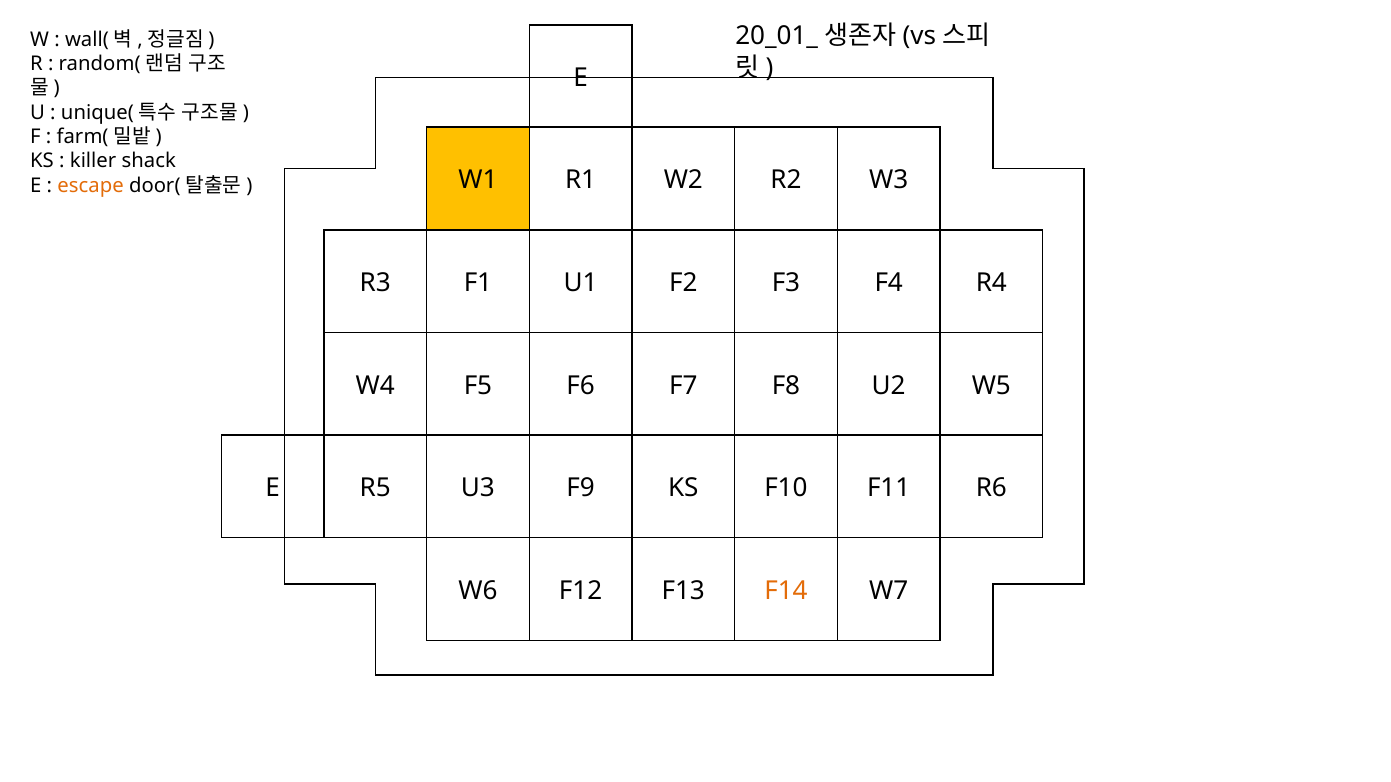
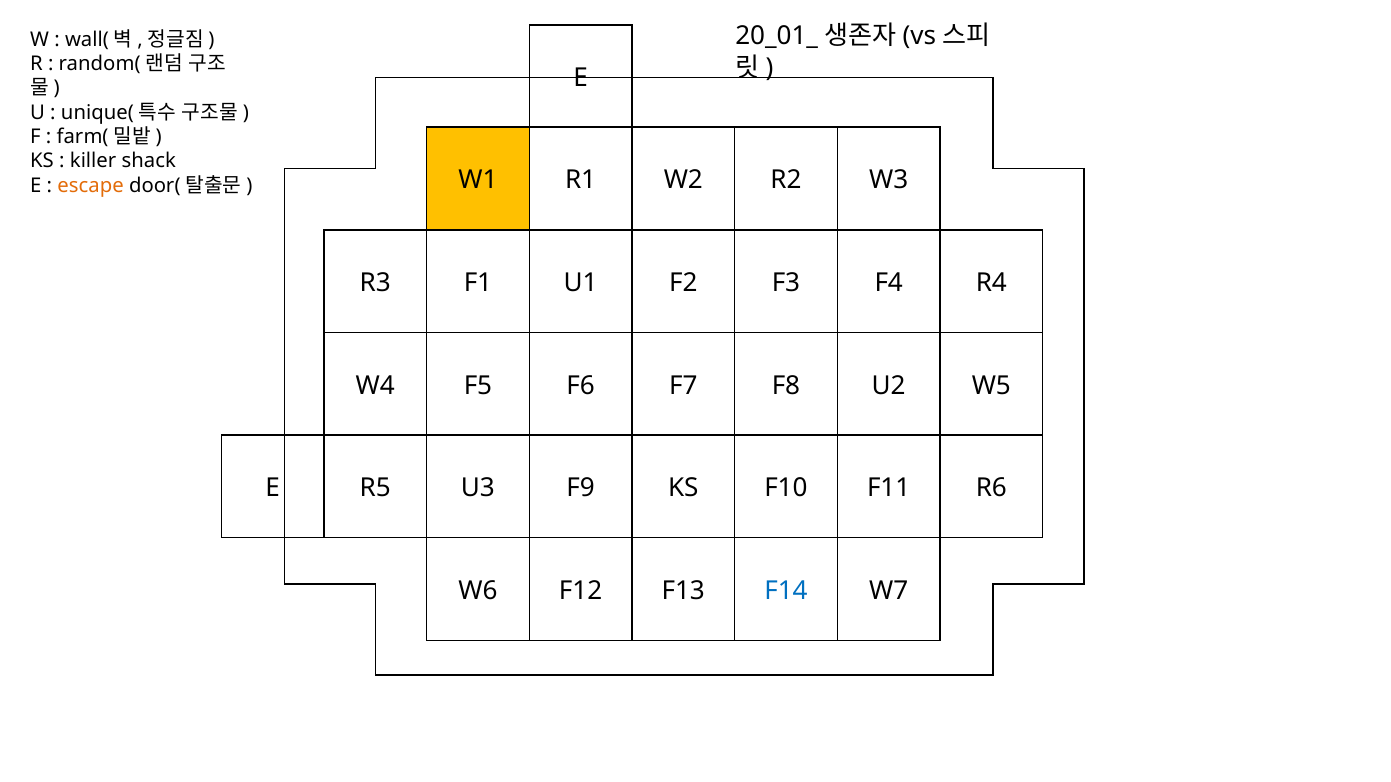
F14 colour: orange -> blue (786, 591)
